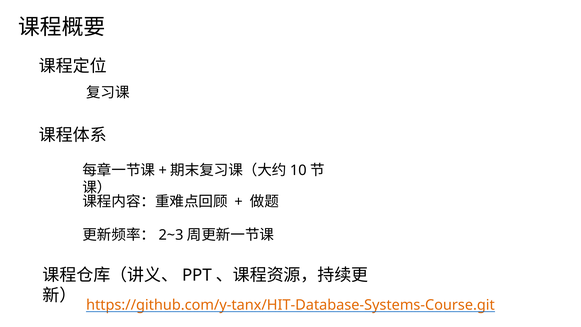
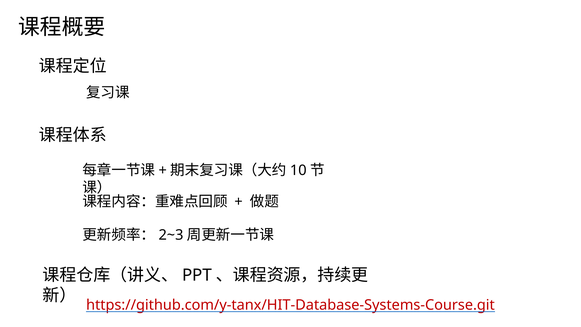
https://github.com/y-tanx/HIT-Database-Systems-Course.git colour: orange -> red (290, 305)
